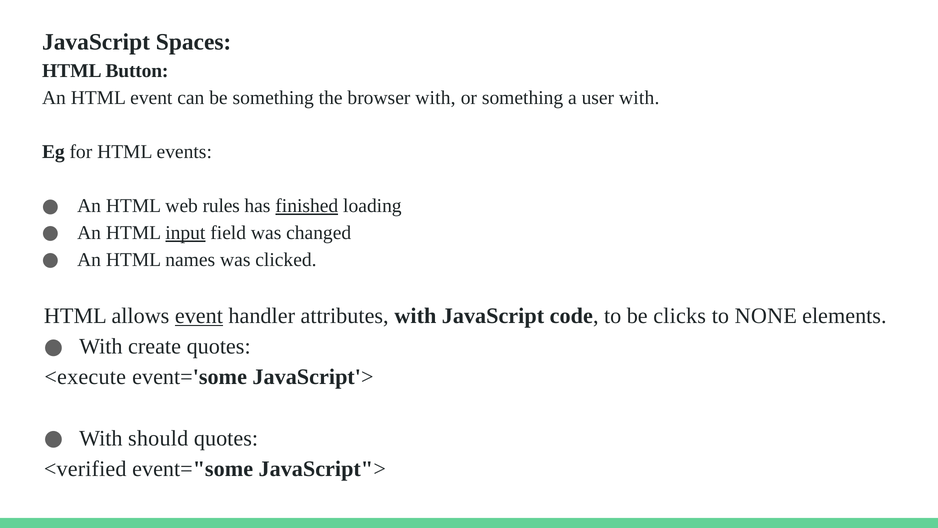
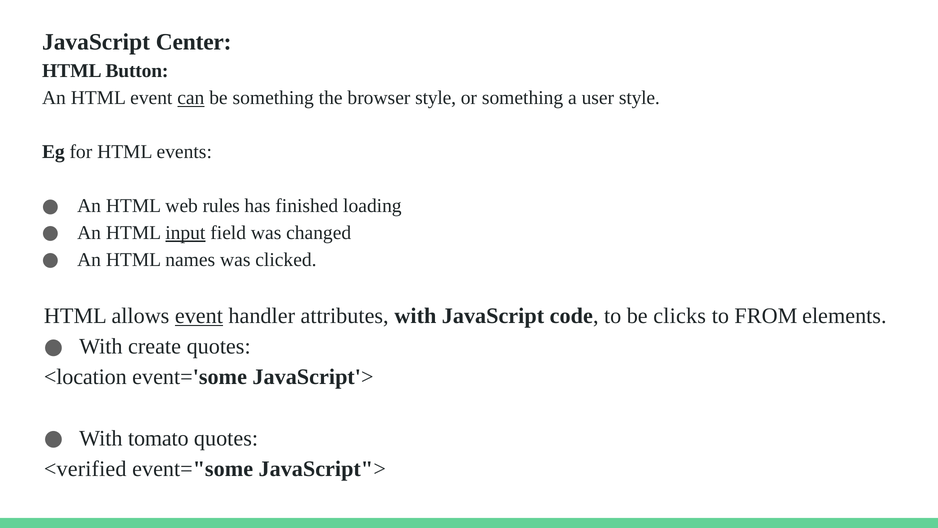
Spaces: Spaces -> Center (194, 42)
can underline: none -> present (191, 98)
browser with: with -> style (436, 98)
user with: with -> style (639, 98)
finished underline: present -> none (307, 206)
NONE: NONE -> FROM (766, 316)
<execute: <execute -> <location (85, 377)
should: should -> tomato (158, 438)
